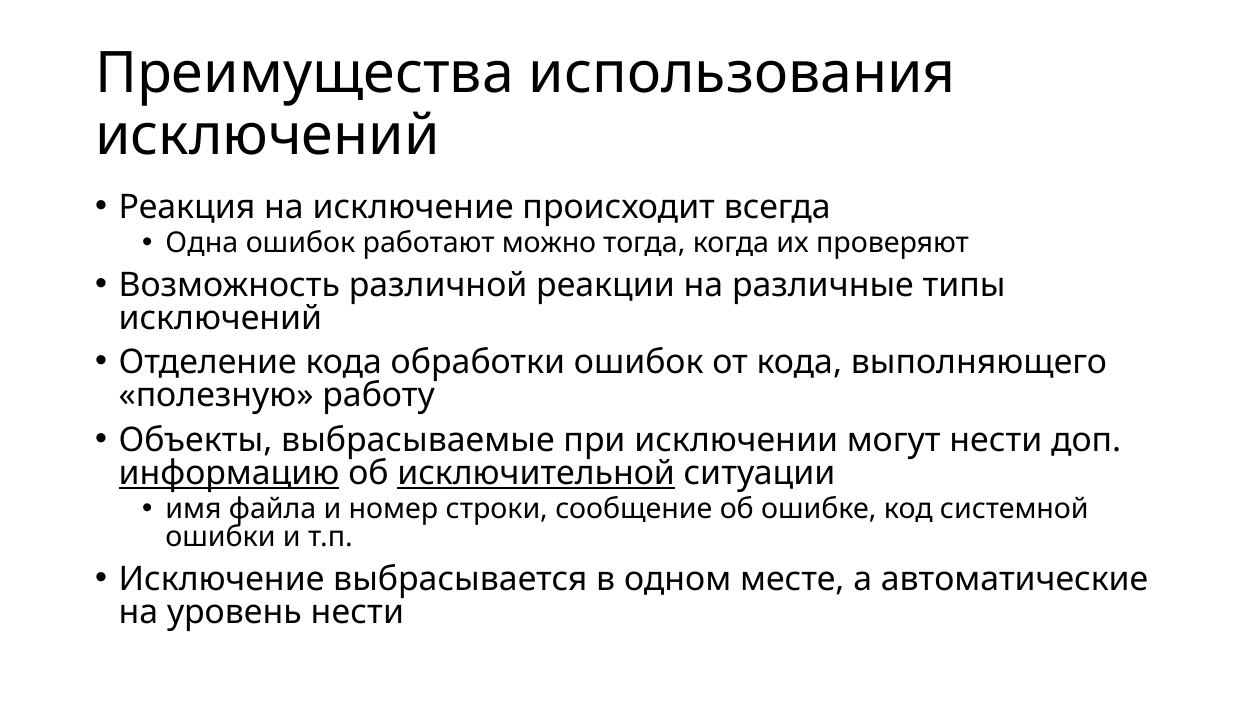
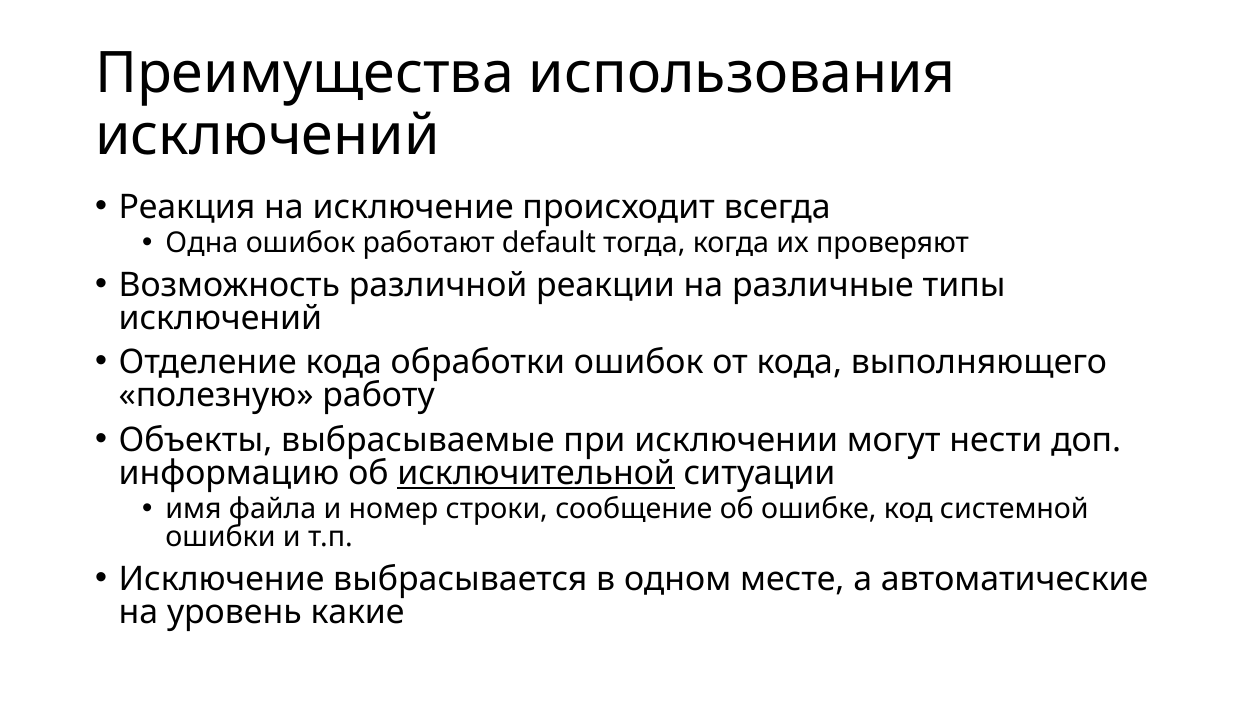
можно: можно -> default (549, 243)
информацию underline: present -> none (229, 473)
уровень нести: нести -> какие (357, 612)
